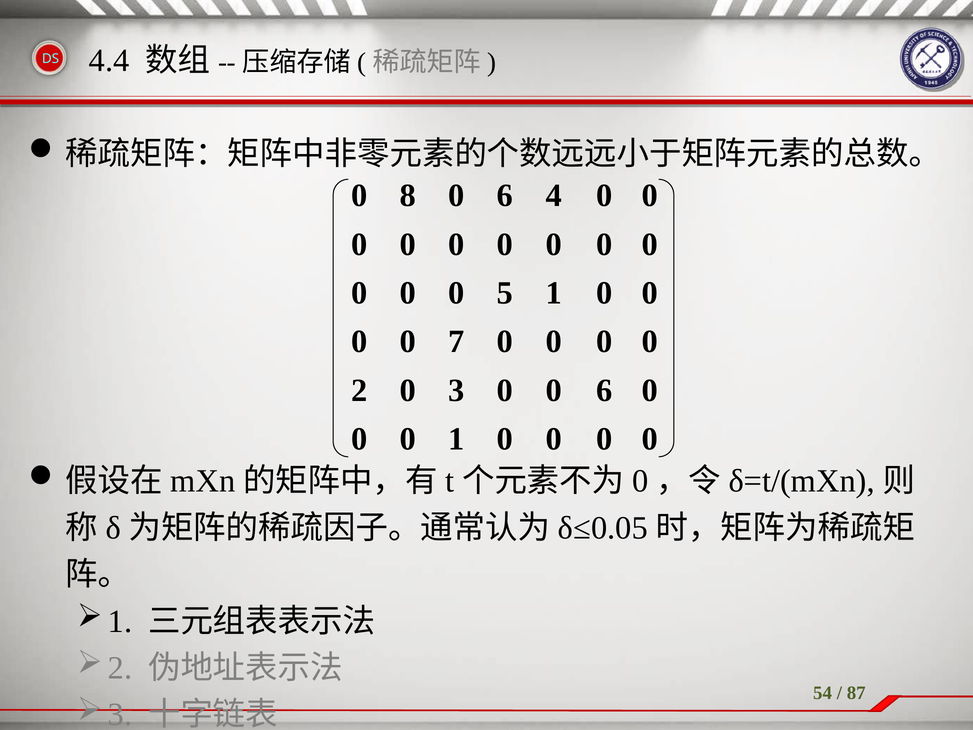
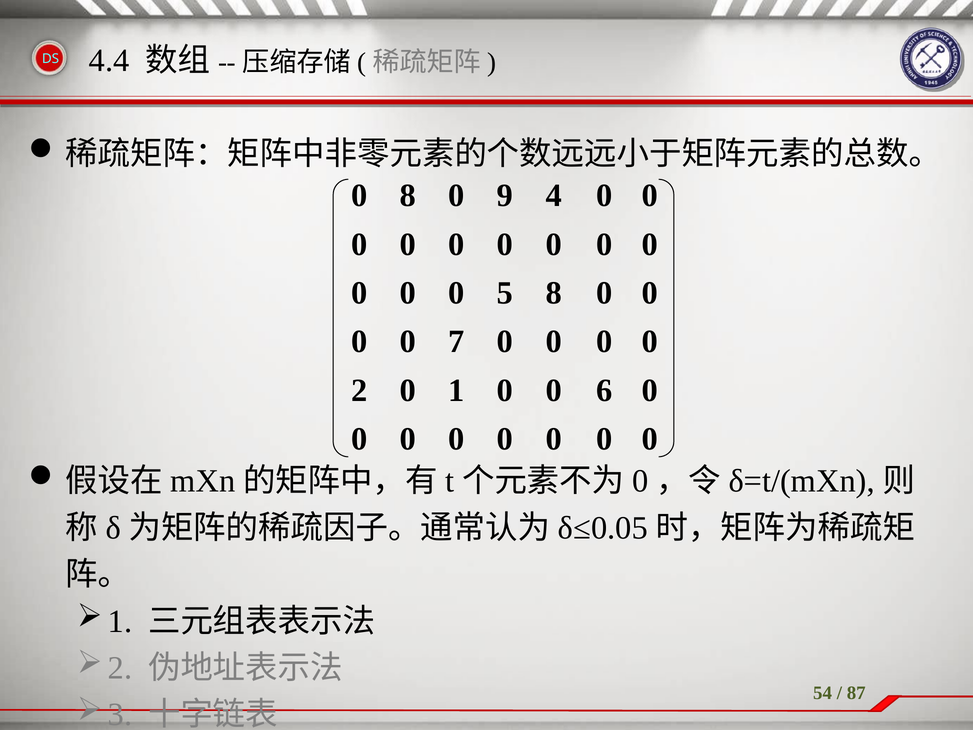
8 0 6: 6 -> 9 (505, 196)
5 1: 1 -> 8 (554, 293)
3: 3 -> 1 (457, 390)
1: 1 -> 0 (457, 439)
